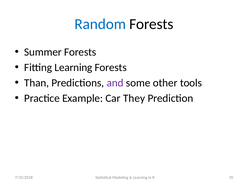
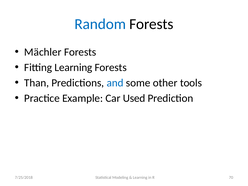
Summer: Summer -> Mächler (43, 52)
and colour: purple -> blue (115, 83)
They: They -> Used (134, 98)
